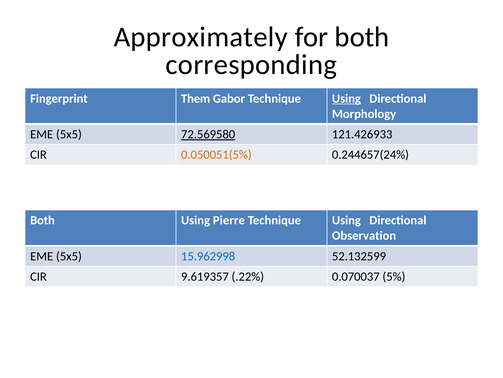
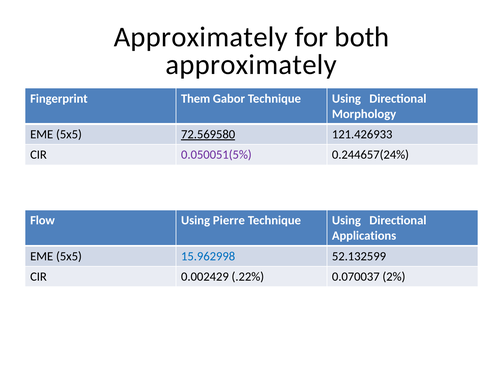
corresponding: corresponding -> approximately (251, 65)
Using underline: present -> none (346, 98)
0.050051(5% colour: orange -> purple (216, 155)
Both: Both -> Flow (43, 220)
Observation: Observation -> Applications (364, 235)
9.619357: 9.619357 -> 0.002429 (205, 276)
5%: 5% -> 2% (394, 276)
